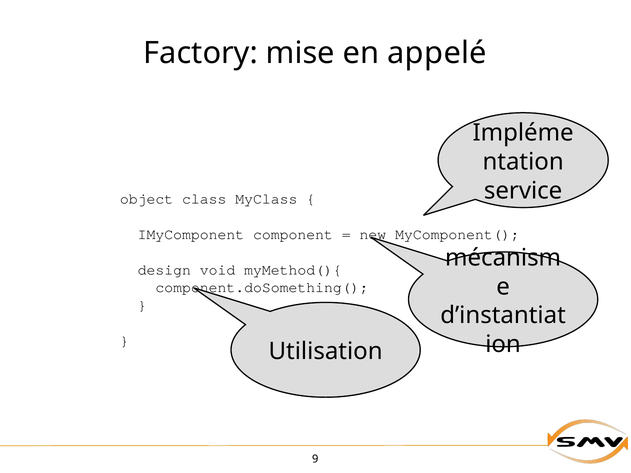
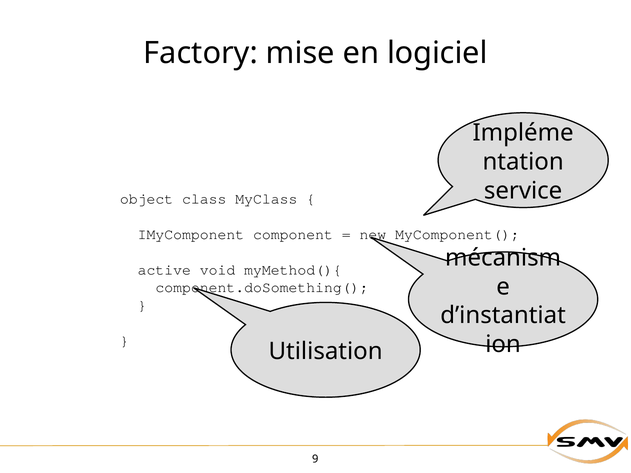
appelé: appelé -> logiciel (437, 53)
design: design -> active (164, 270)
